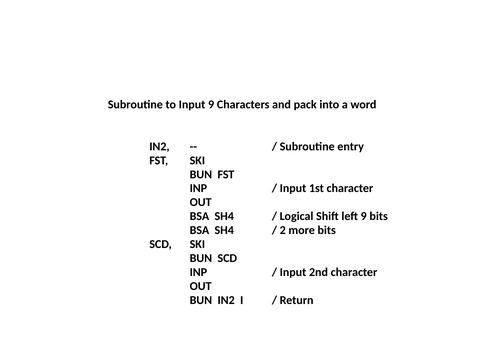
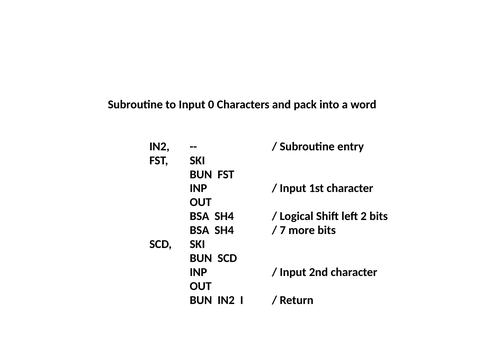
Input 9: 9 -> 0 (211, 105)
left 9: 9 -> 2 (364, 216)
2: 2 -> 7 (283, 230)
